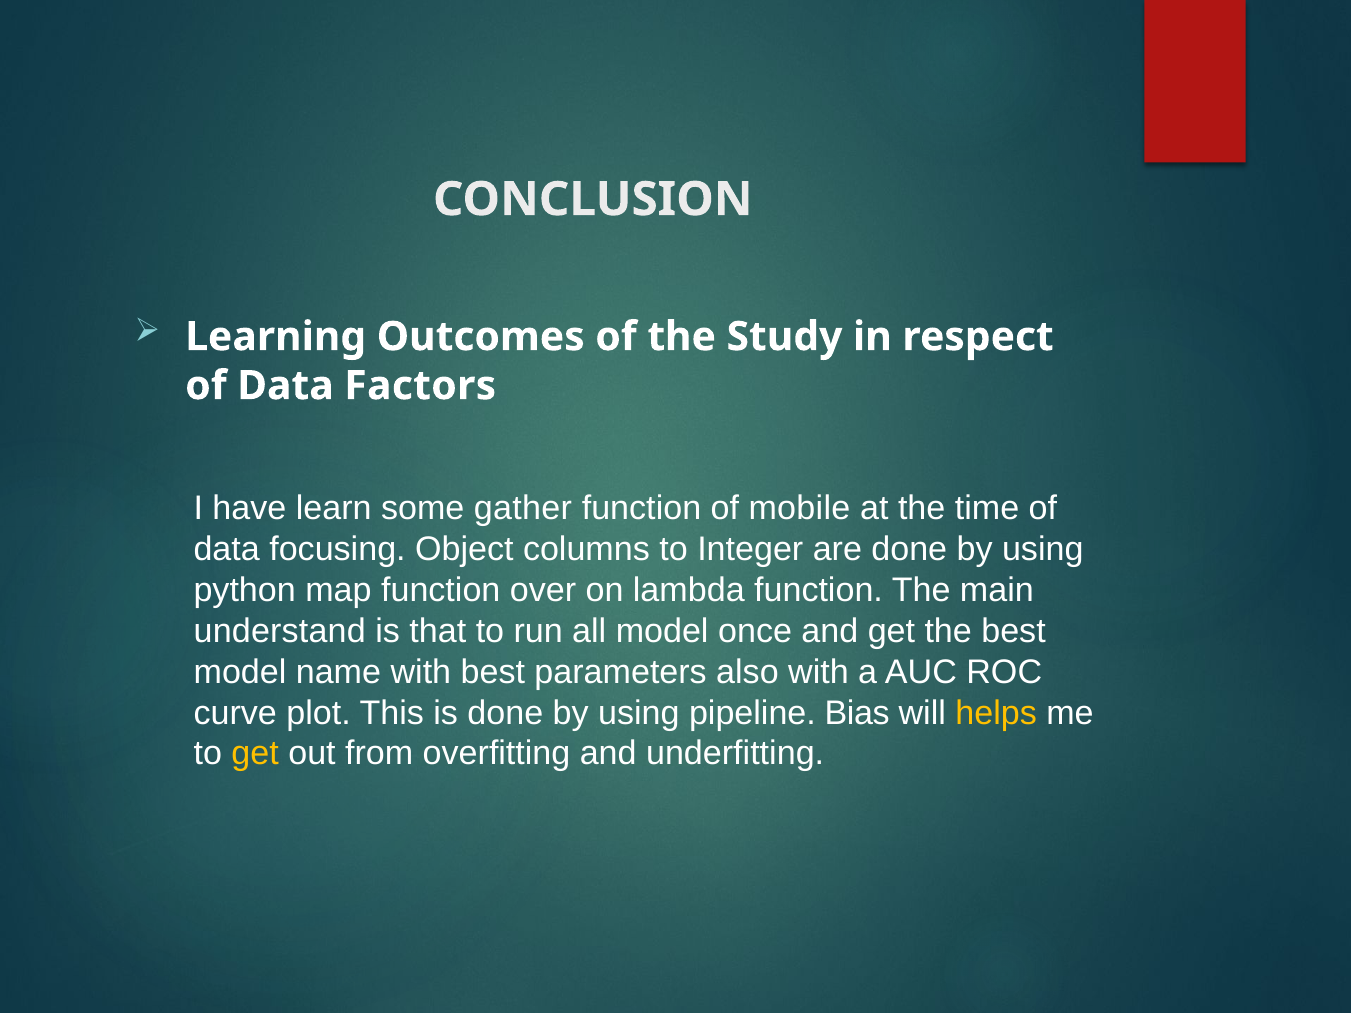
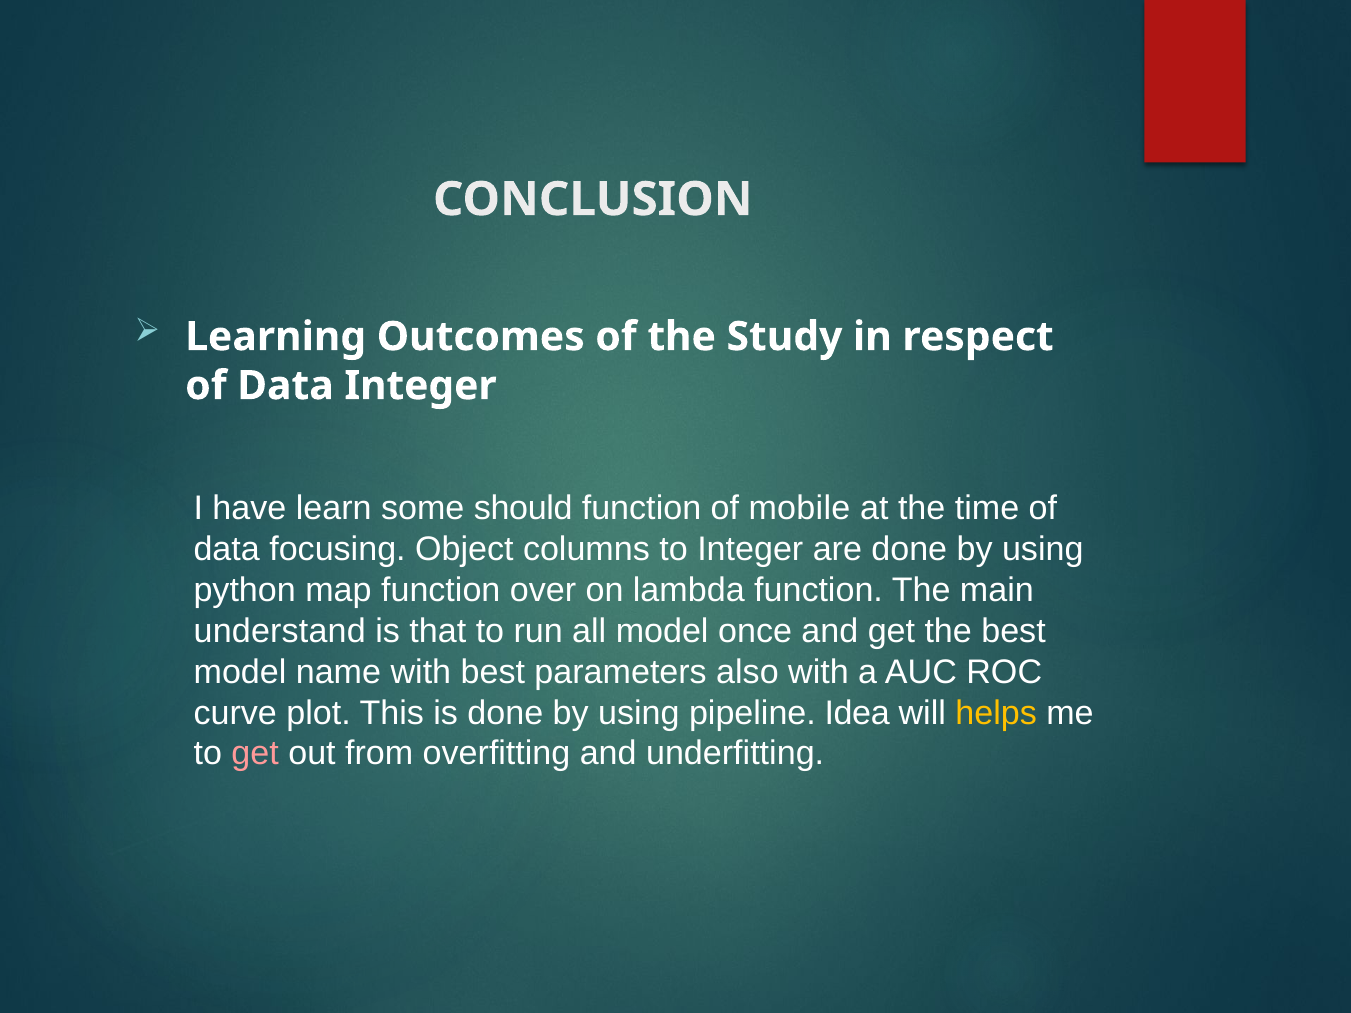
Data Factors: Factors -> Integer (420, 386)
gather: gather -> should (523, 509)
Bias: Bias -> Idea (857, 713)
get colour: yellow -> pink (255, 754)
